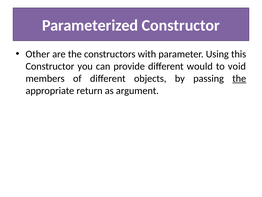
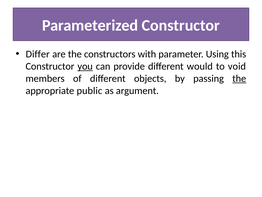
Other: Other -> Differ (38, 54)
you underline: none -> present (85, 66)
return: return -> public (89, 91)
